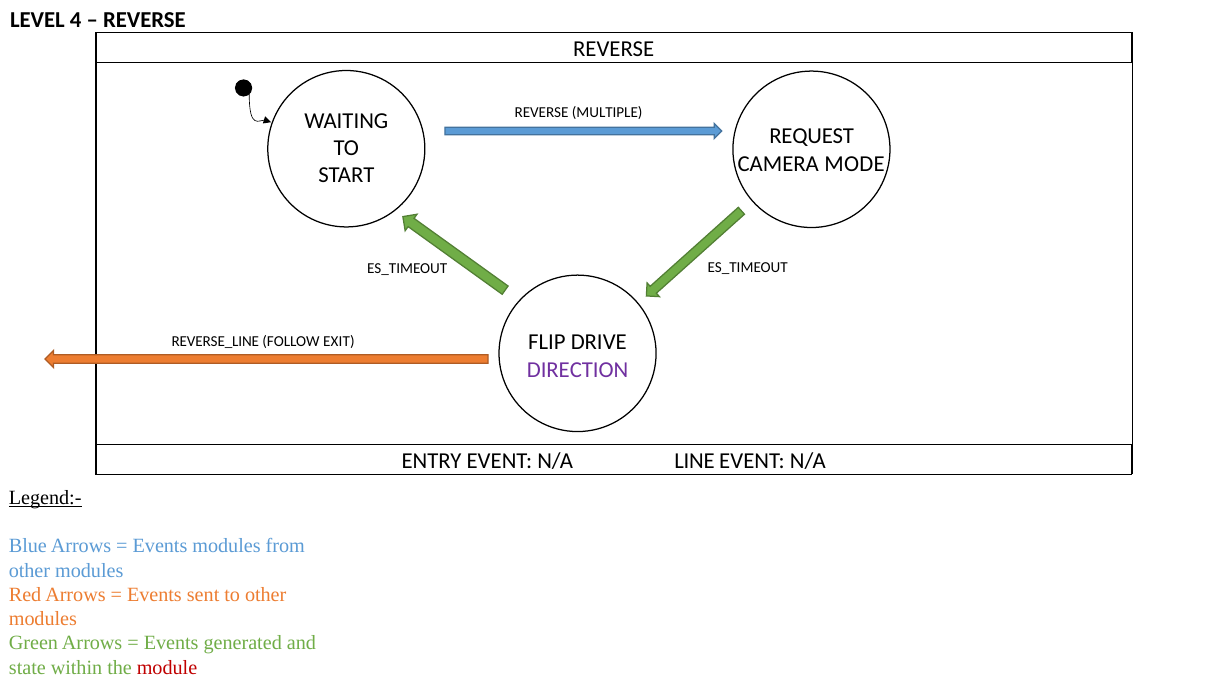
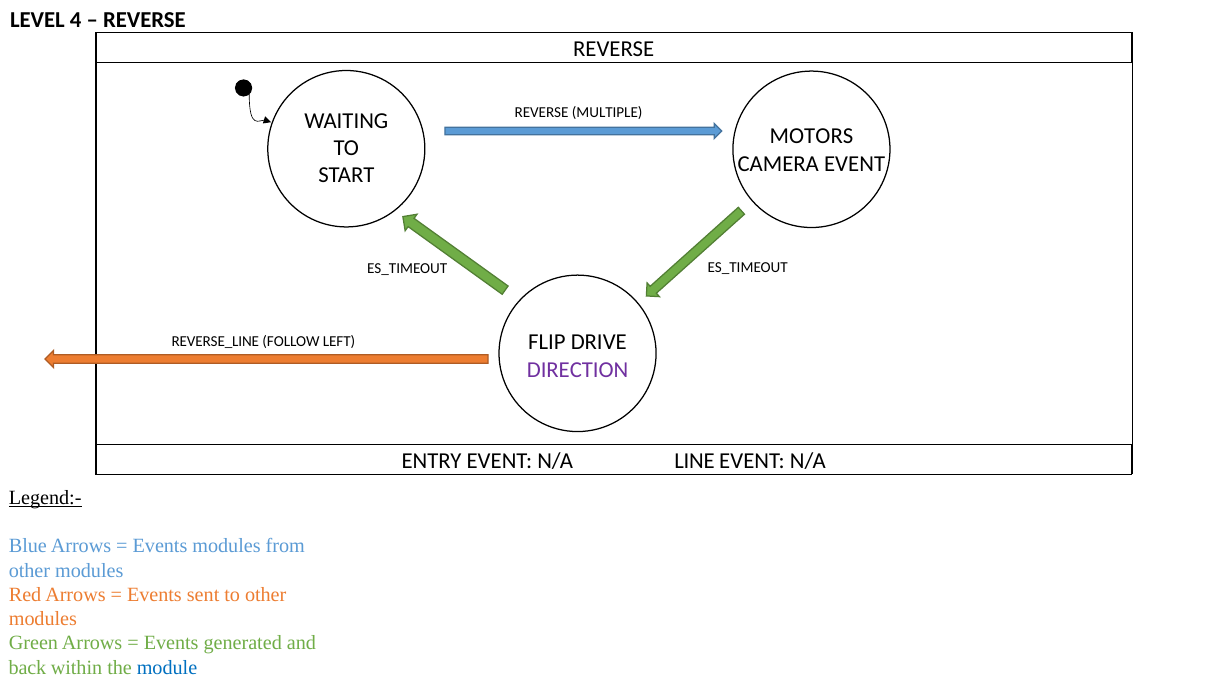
REQUEST: REQUEST -> MOTORS (811, 136)
CAMERA MODE: MODE -> EVENT (855, 164)
EXIT: EXIT -> LEFT (339, 341)
state: state -> back (27, 667)
module colour: red -> blue (167, 667)
